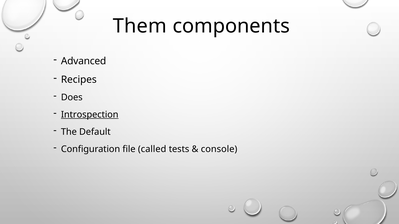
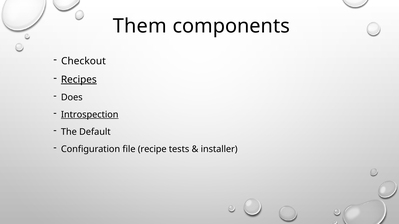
Advanced: Advanced -> Checkout (83, 61)
Recipes underline: none -> present (79, 80)
called: called -> recipe (152, 149)
console: console -> installer (219, 149)
